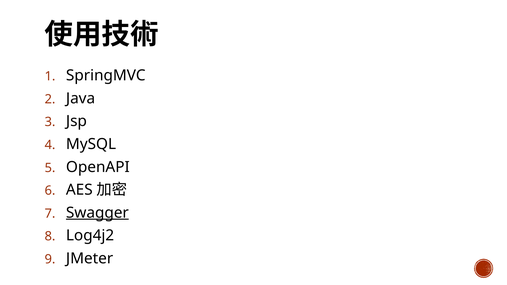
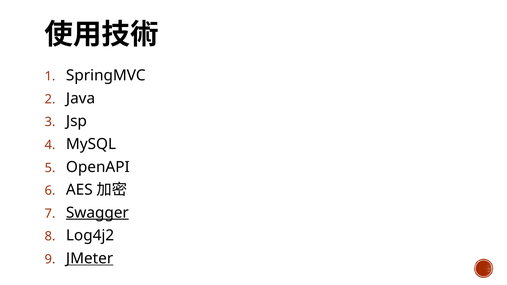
JMeter underline: none -> present (90, 259)
